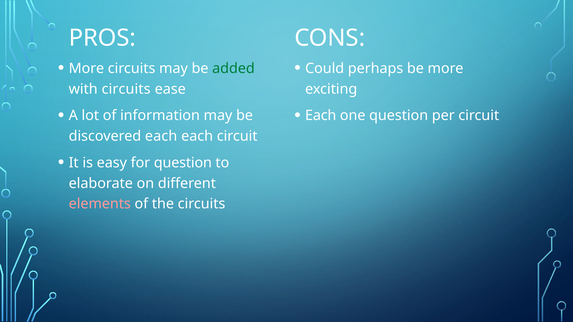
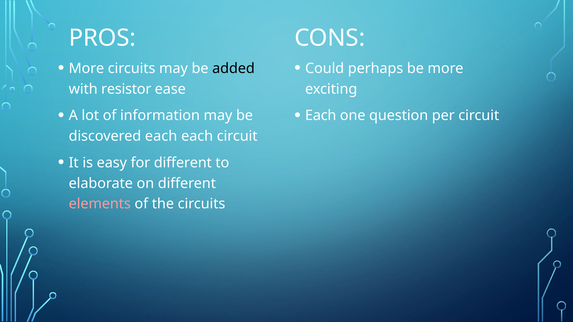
added colour: green -> black (233, 68)
with circuits: circuits -> resistor (126, 89)
for question: question -> different (183, 163)
